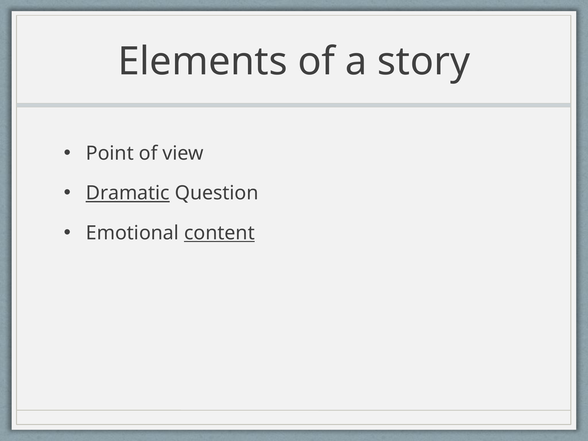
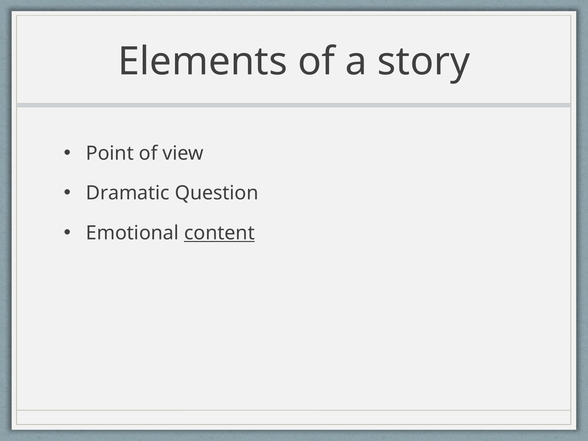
Dramatic underline: present -> none (128, 193)
